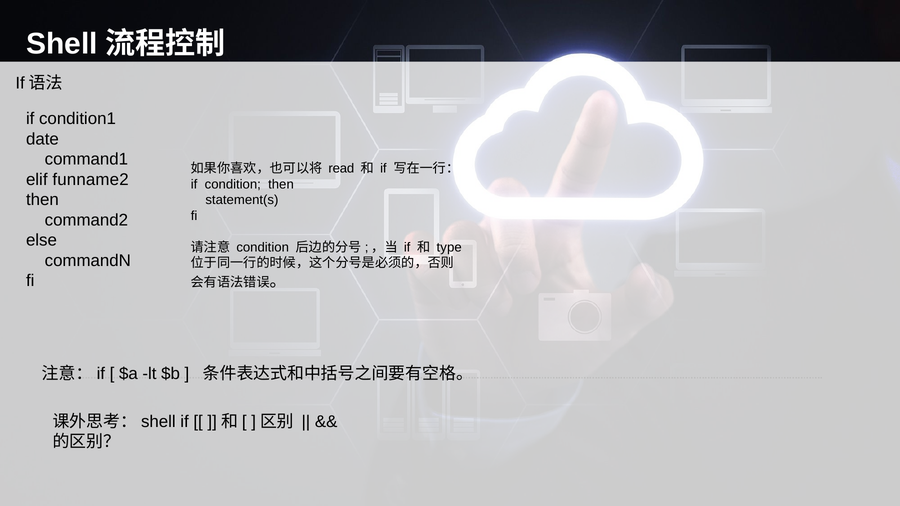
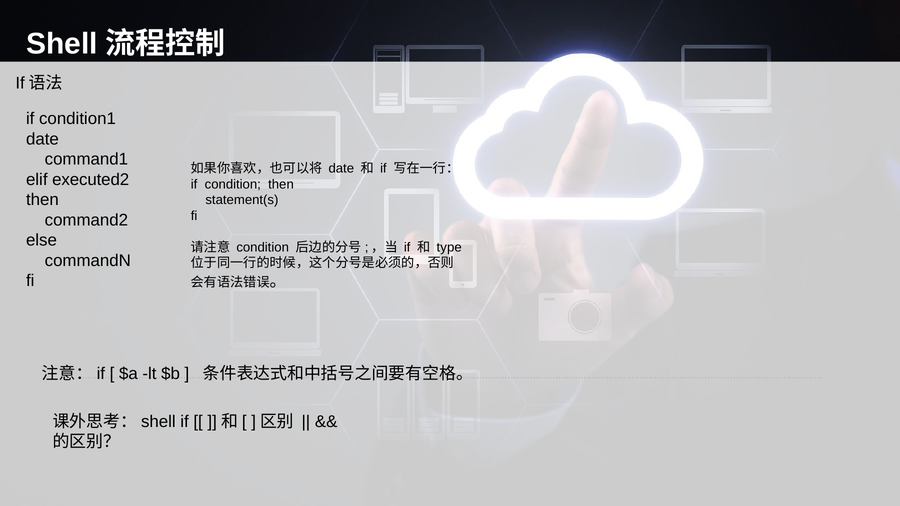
read: read -> date (341, 169)
funname2: funname2 -> executed2 (91, 180)
